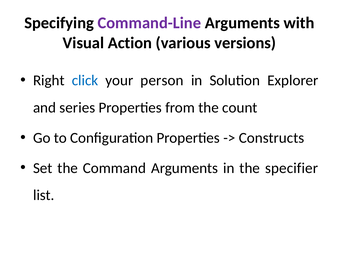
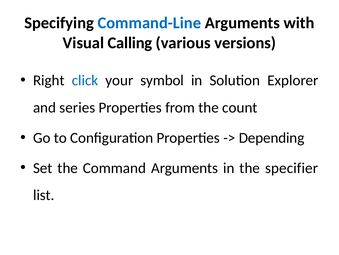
Command-Line colour: purple -> blue (149, 23)
Action: Action -> Calling (130, 43)
person: person -> symbol (162, 80)
Constructs: Constructs -> Depending (272, 137)
